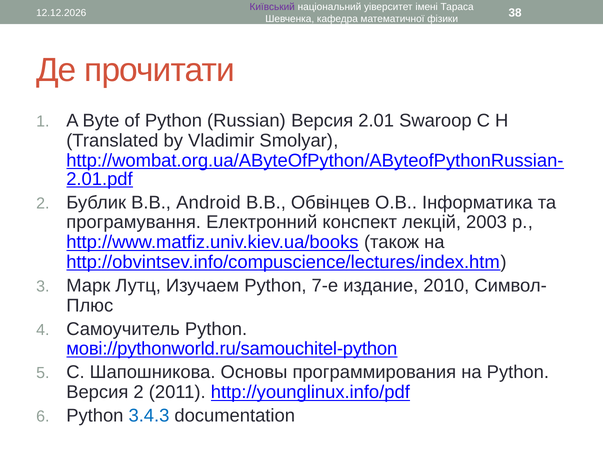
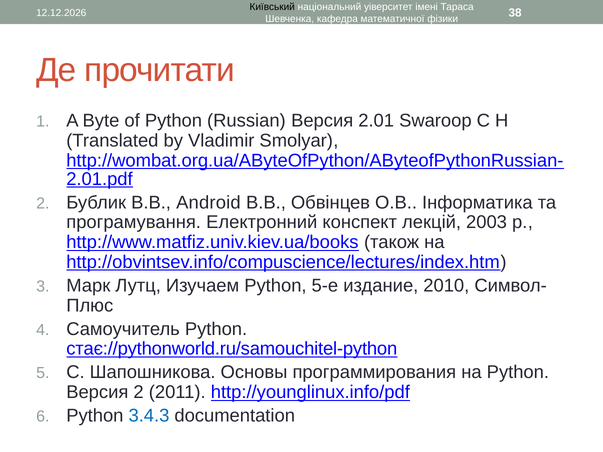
Київський colour: purple -> black (272, 7)
7-е: 7-е -> 5-е (325, 286)
мові://pythonworld.ru/samouchitel-python: мові://pythonworld.ru/samouchitel-python -> стає://pythonworld.ru/samouchitel-python (232, 349)
